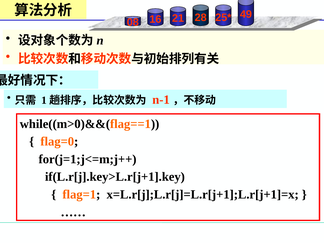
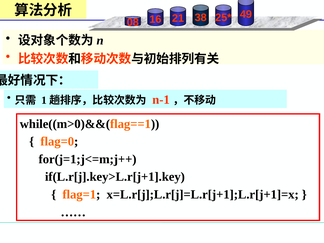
28: 28 -> 38 (201, 18)
